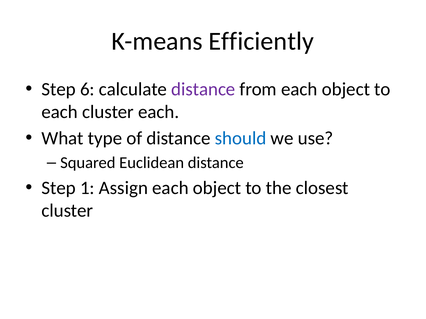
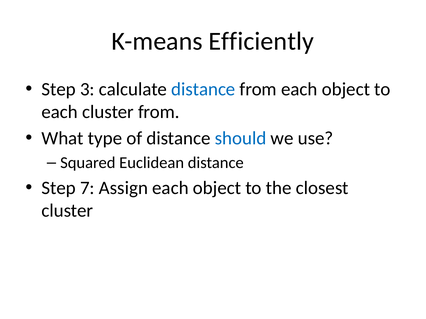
6: 6 -> 3 (87, 89)
distance colour: purple -> blue (203, 89)
cluster each: each -> from (159, 112)
1: 1 -> 7 (87, 188)
